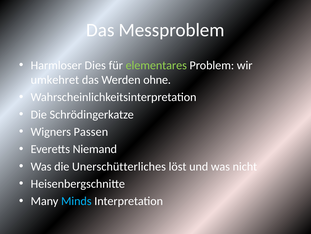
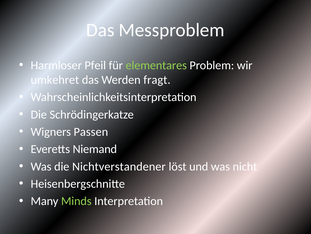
Dies: Dies -> Pfeil (95, 65)
ohne: ohne -> fragt (157, 80)
Unerschütterliches: Unerschütterliches -> Nichtverstandener (119, 166)
Minds colour: light blue -> light green (76, 201)
